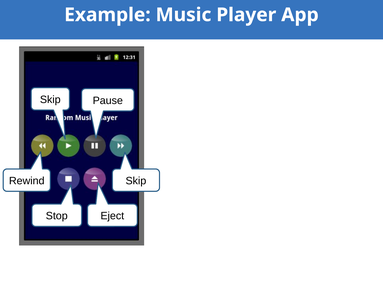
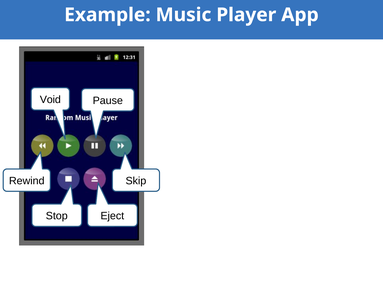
Skip: Skip -> Void (50, 100)
